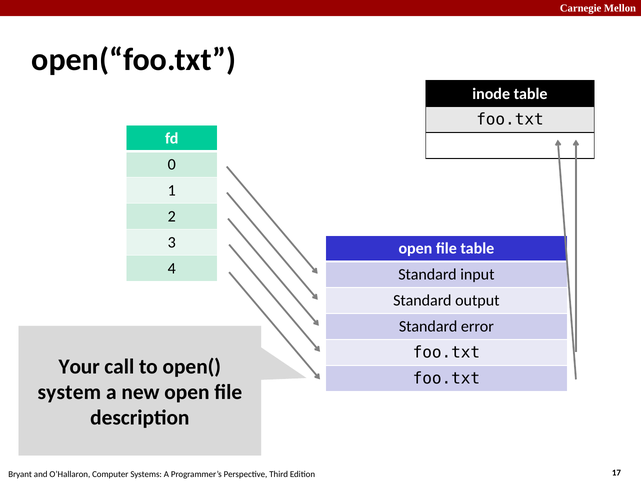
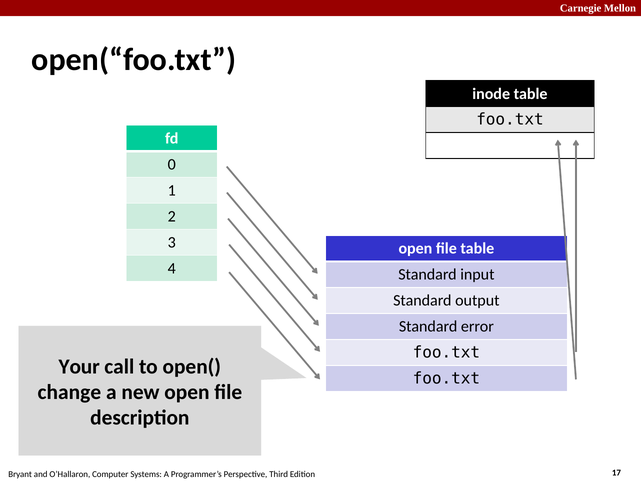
system: system -> change (69, 392)
